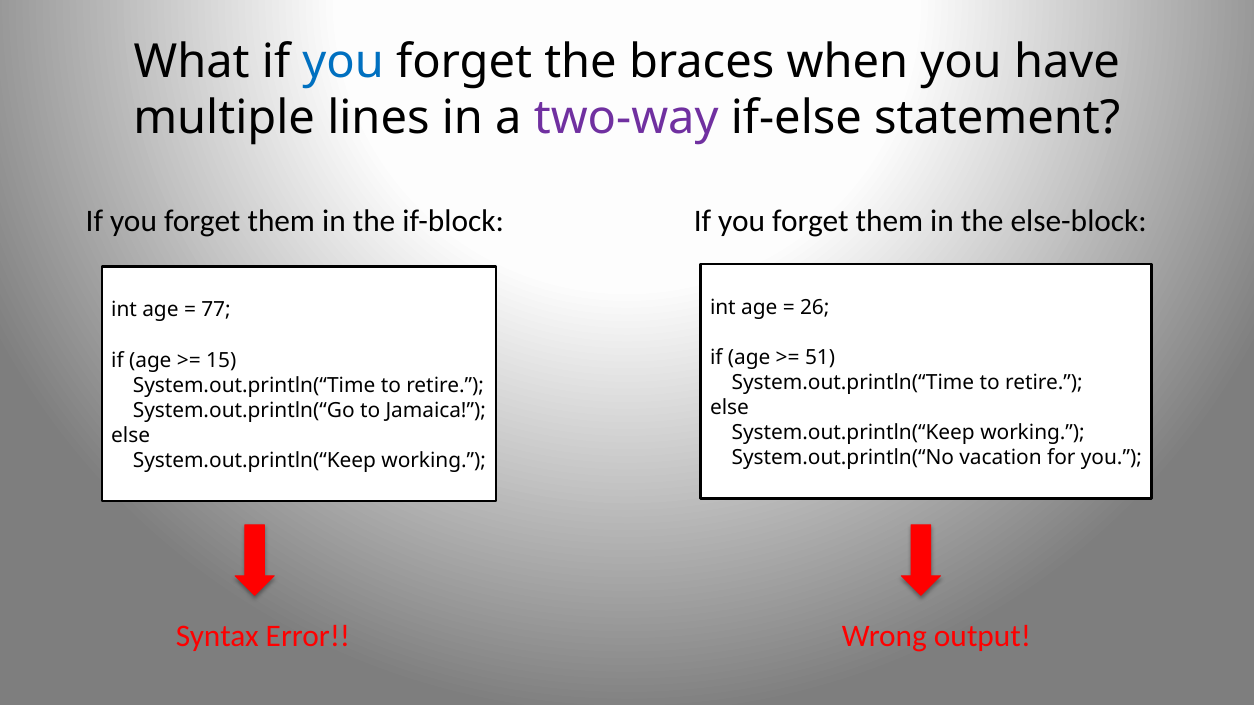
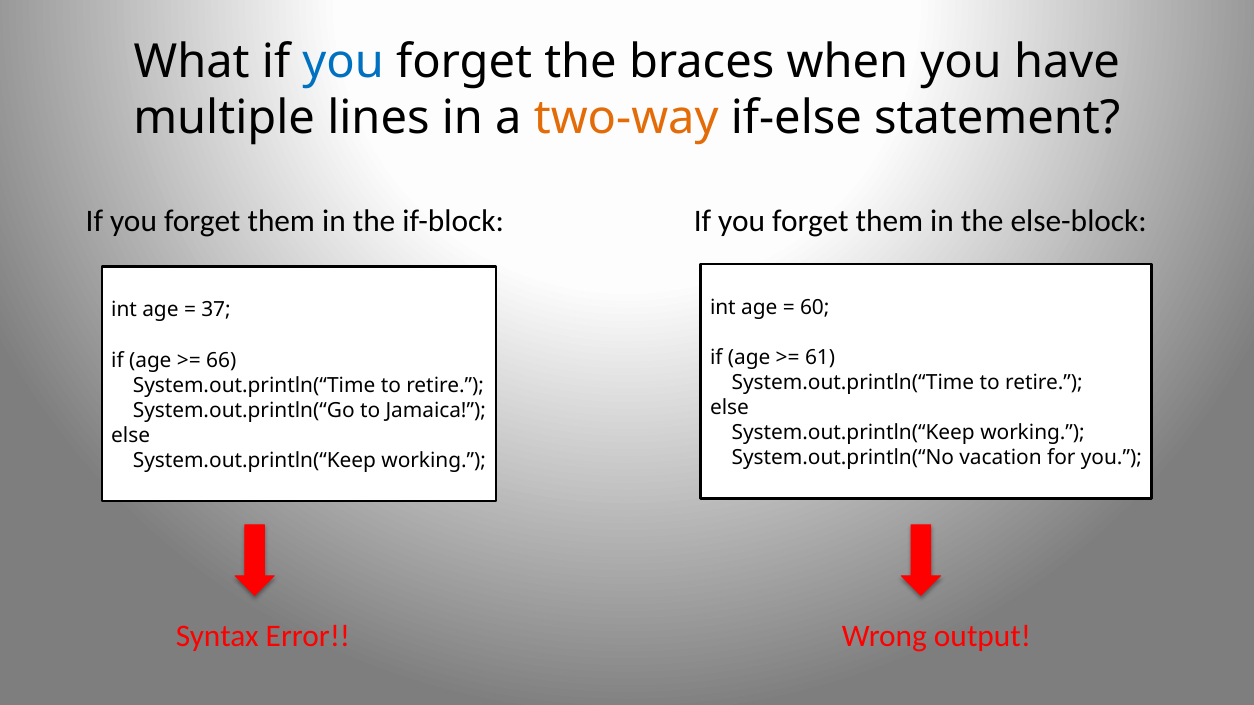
two-way colour: purple -> orange (626, 119)
26: 26 -> 60 (815, 308)
77: 77 -> 37 (216, 310)
51: 51 -> 61 (820, 358)
15: 15 -> 66 (221, 360)
